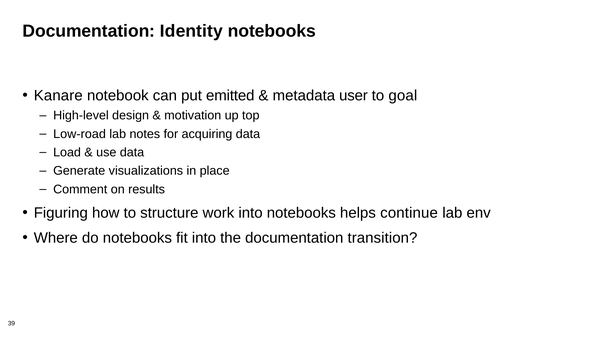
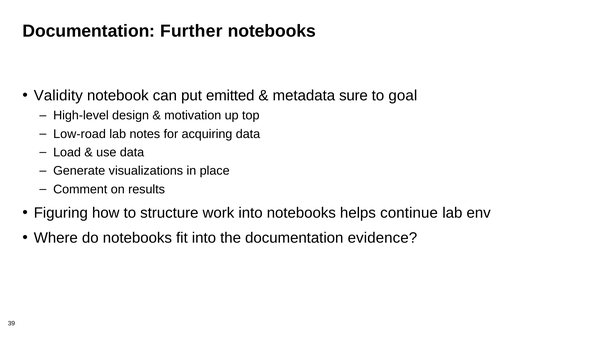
Identity: Identity -> Further (191, 31)
Kanare: Kanare -> Validity (58, 96)
user: user -> sure (353, 96)
transition: transition -> evidence (382, 238)
